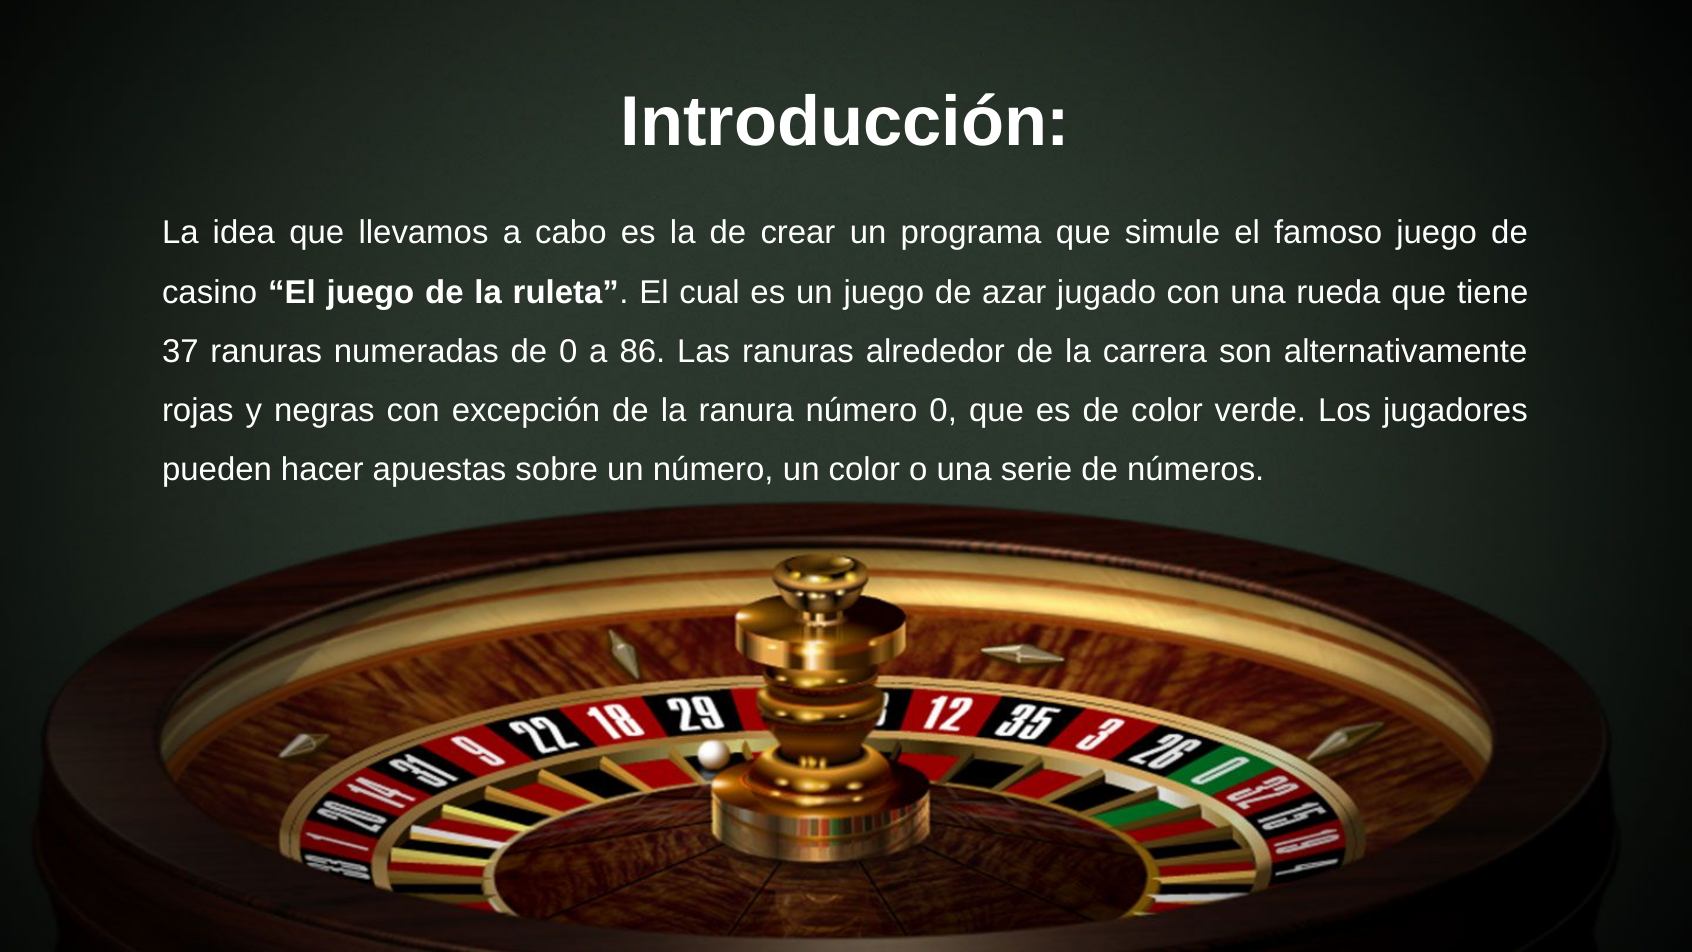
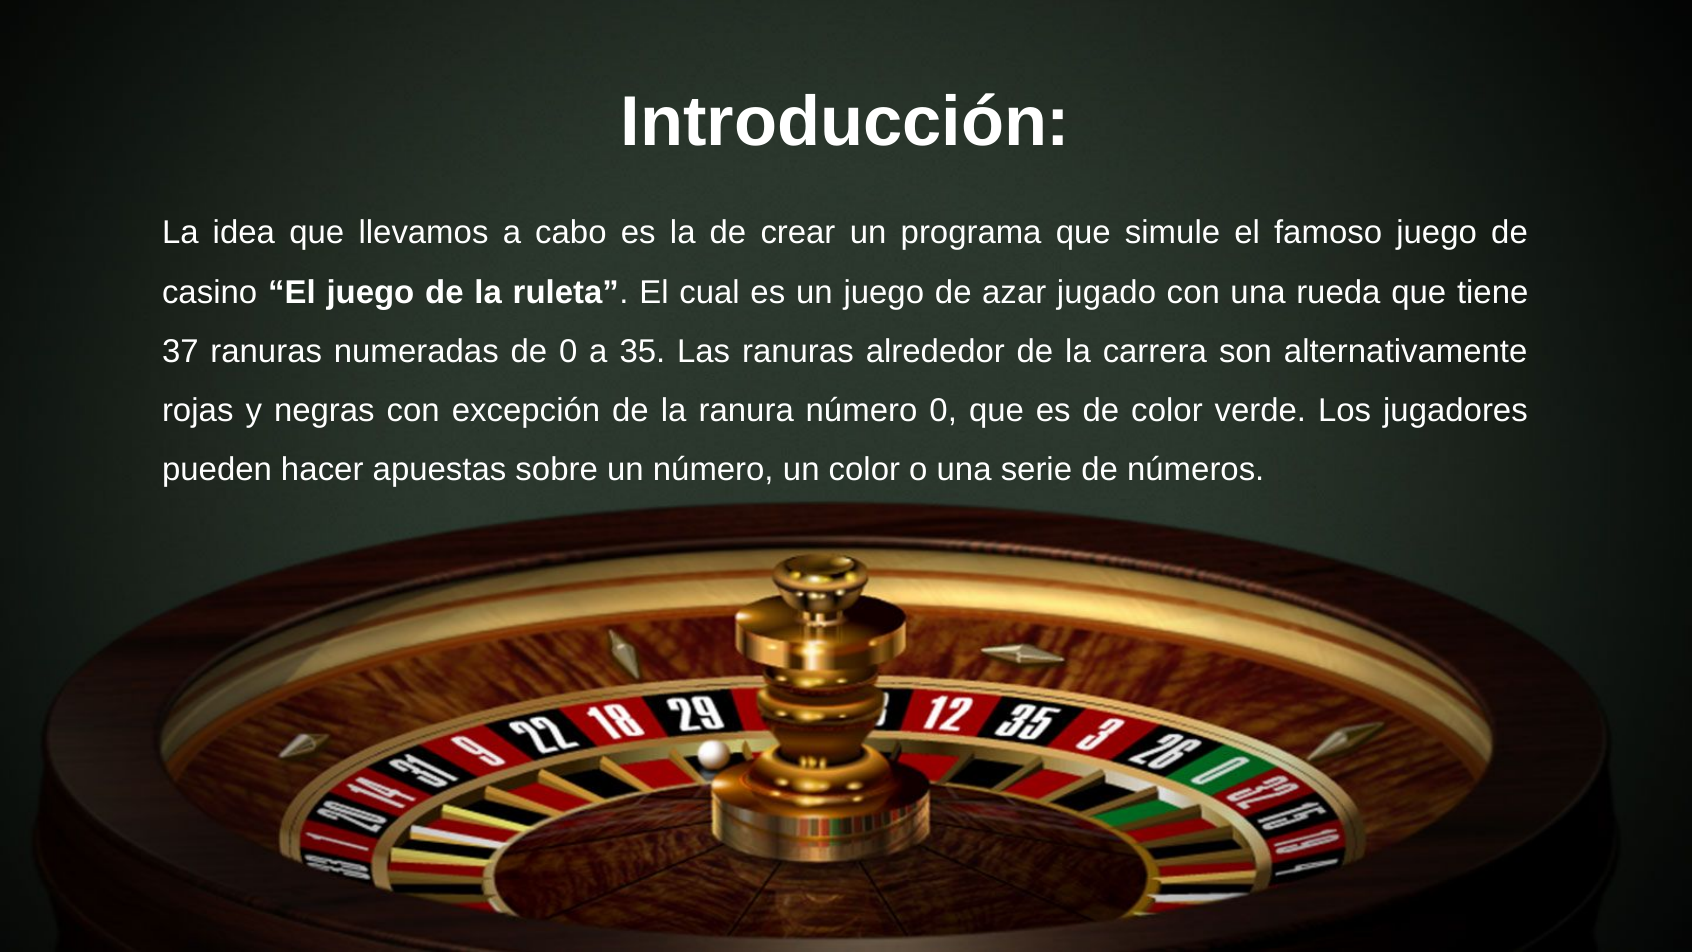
86: 86 -> 35 (642, 351)
